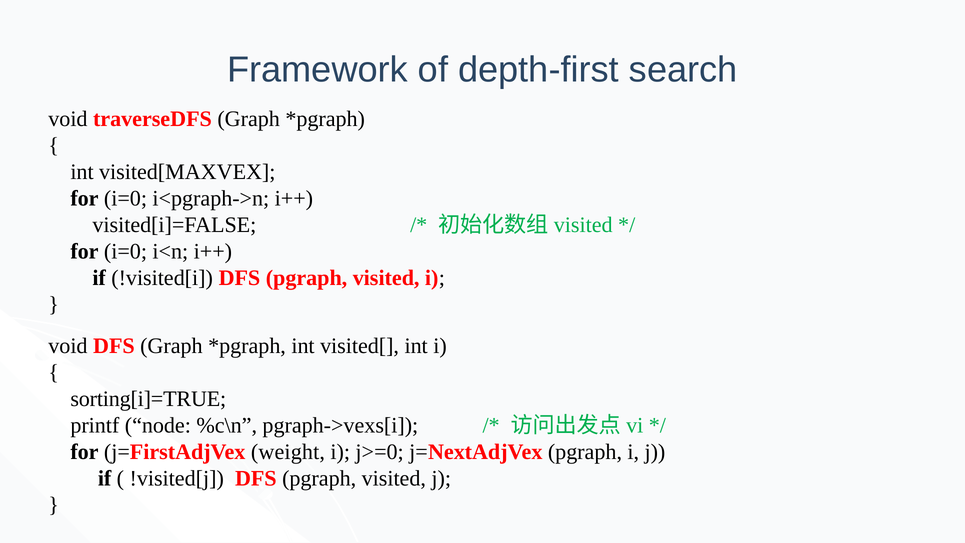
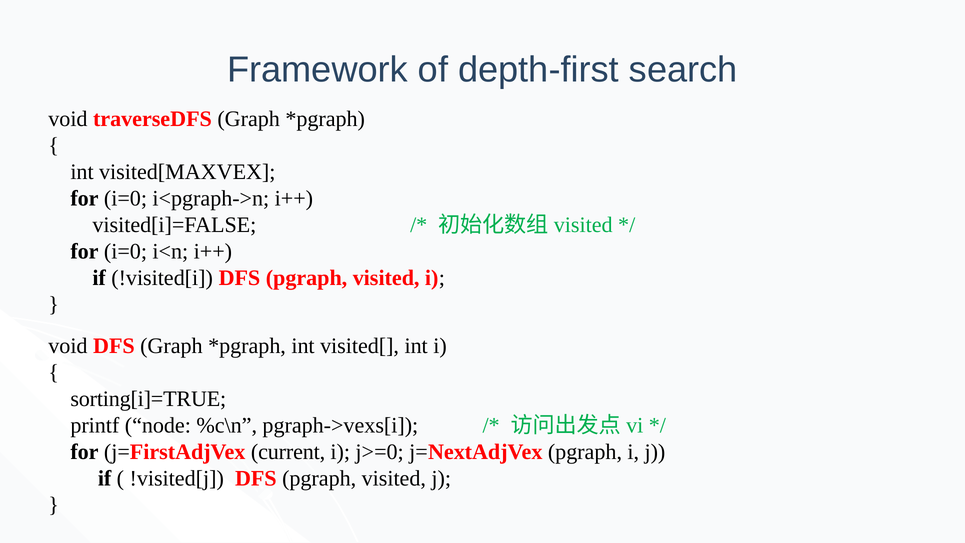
weight: weight -> current (288, 452)
